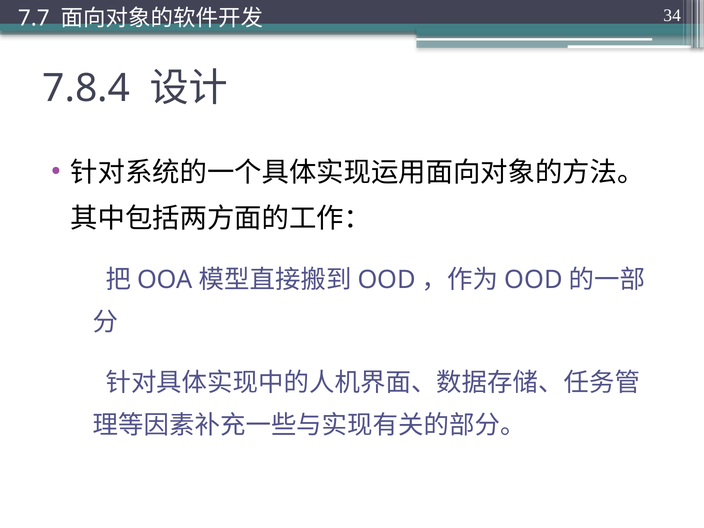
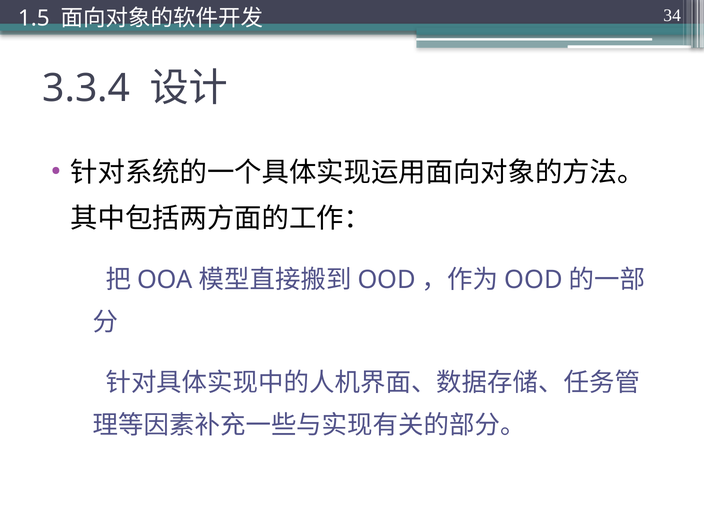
7.7: 7.7 -> 1.5 (34, 18)
7.8.4: 7.8.4 -> 3.3.4 (86, 88)
